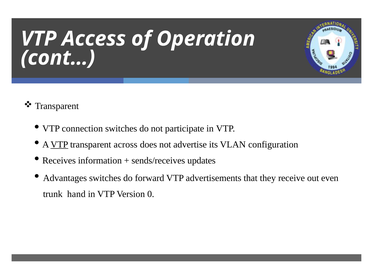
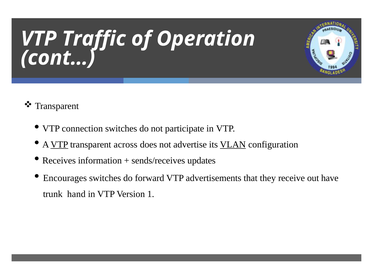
Access: Access -> Traffic (94, 39)
VLAN underline: none -> present (233, 144)
Advantages: Advantages -> Encourages (65, 178)
even: even -> have (330, 178)
0: 0 -> 1 (151, 194)
